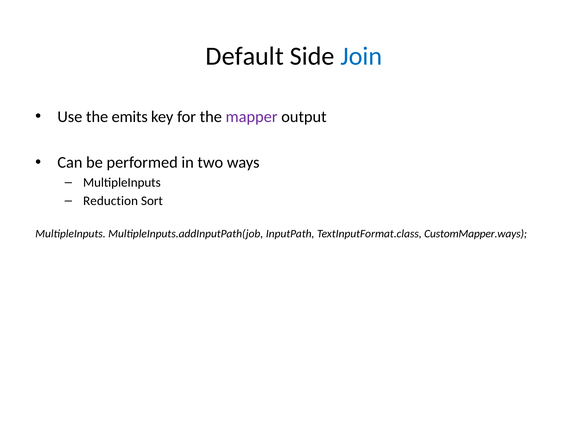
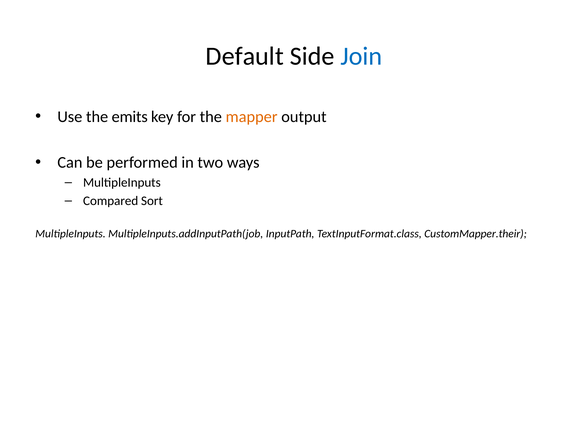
mapper colour: purple -> orange (252, 117)
Reduction: Reduction -> Compared (111, 201)
CustomMapper.ways: CustomMapper.ways -> CustomMapper.their (476, 234)
